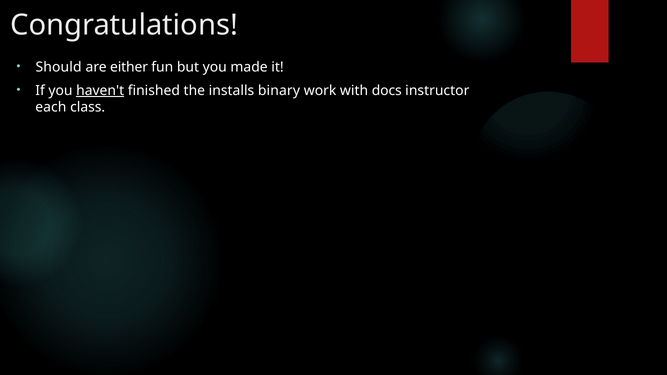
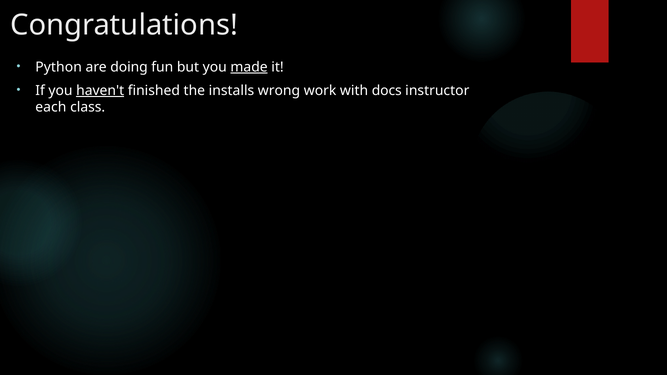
Should: Should -> Python (59, 67)
either: either -> doing (129, 67)
made underline: none -> present (249, 67)
binary: binary -> wrong (279, 91)
